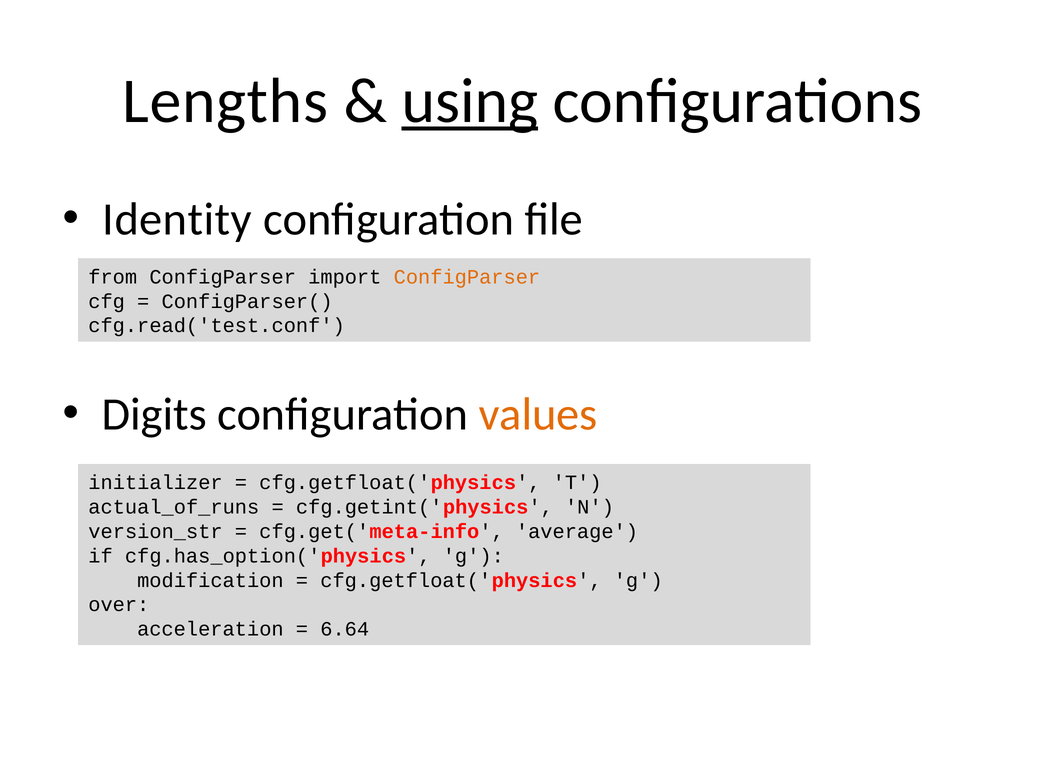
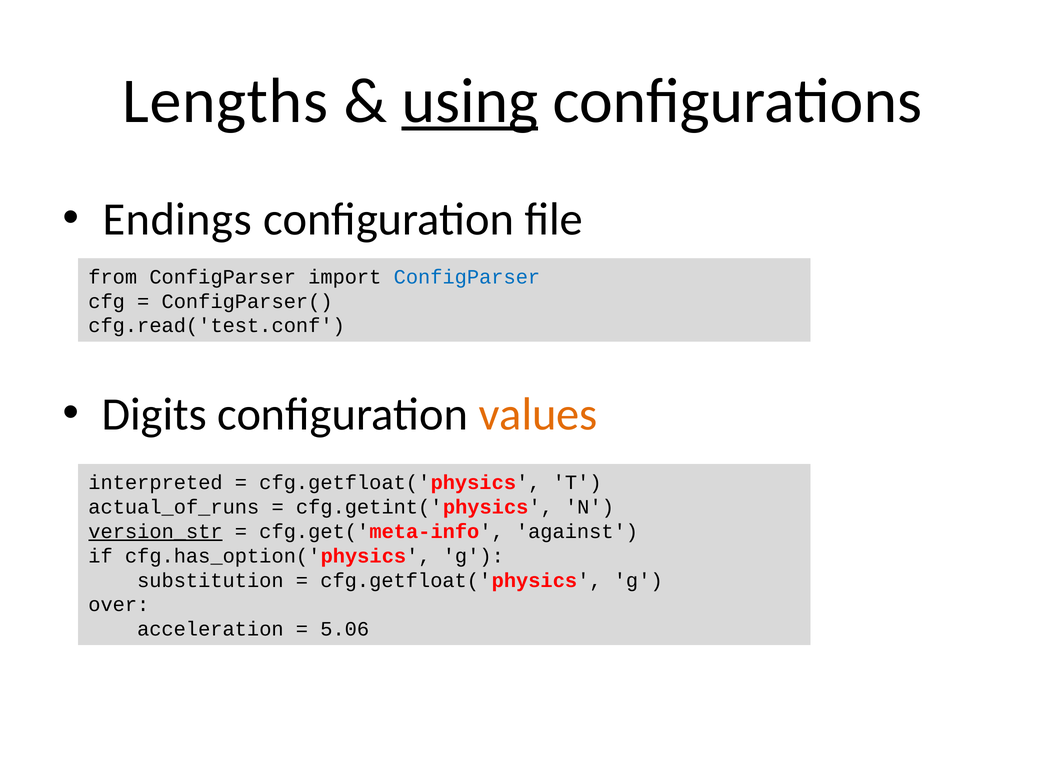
Identity: Identity -> Endings (177, 219)
ConfigParser colour: orange -> blue (467, 277)
initializer: initializer -> interpreted (156, 483)
version_str underline: none -> present (156, 531)
average: average -> against (577, 531)
modification: modification -> substitution (210, 580)
6.64: 6.64 -> 5.06 (345, 629)
